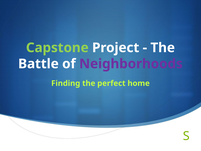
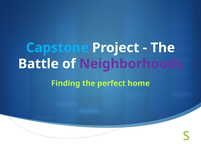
Capstone colour: light green -> light blue (57, 48)
